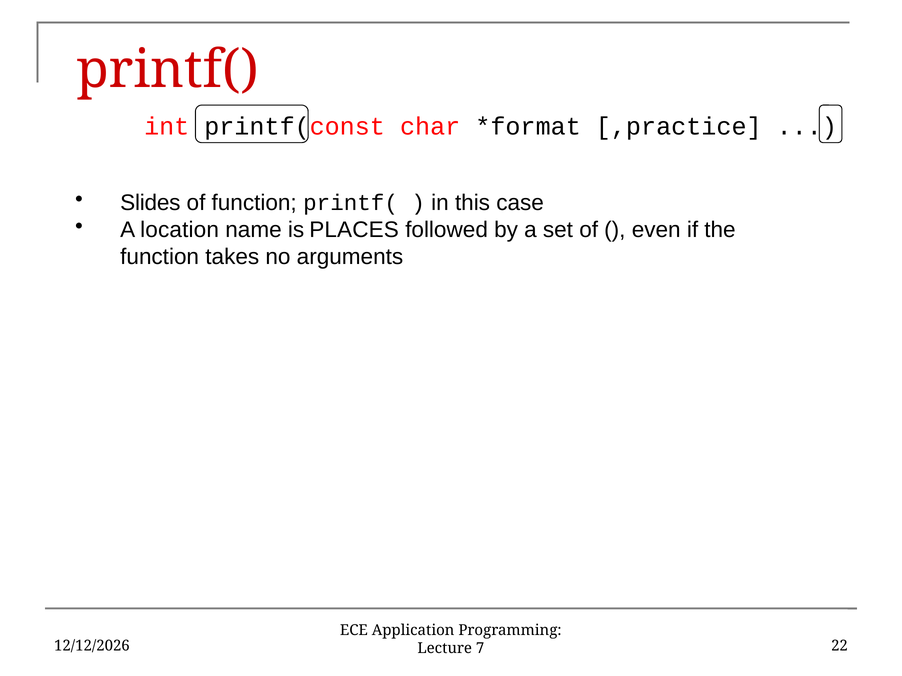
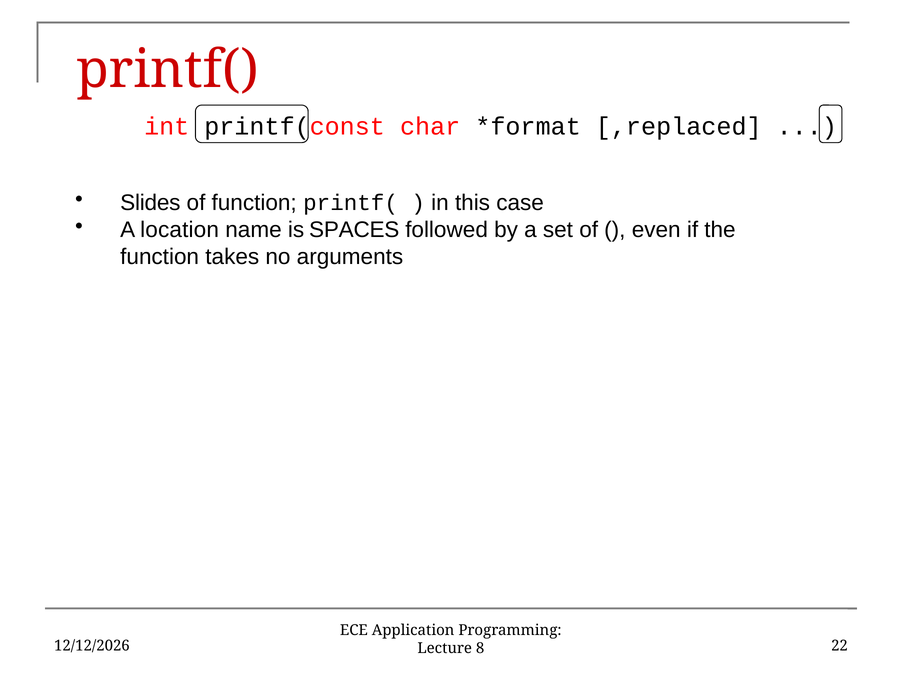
,practice: ,practice -> ,replaced (679, 126)
PLACES: PLACES -> SPACES (354, 230)
7: 7 -> 8 (480, 649)
